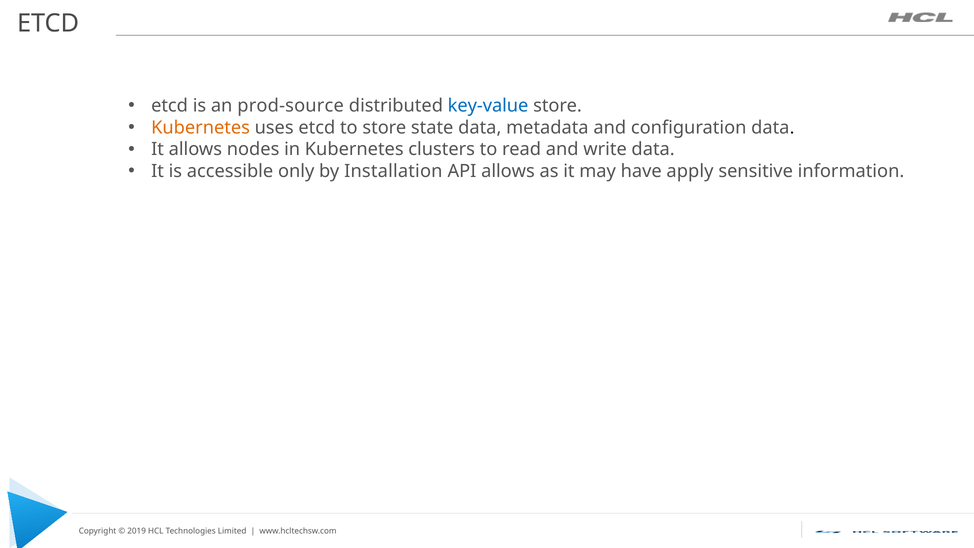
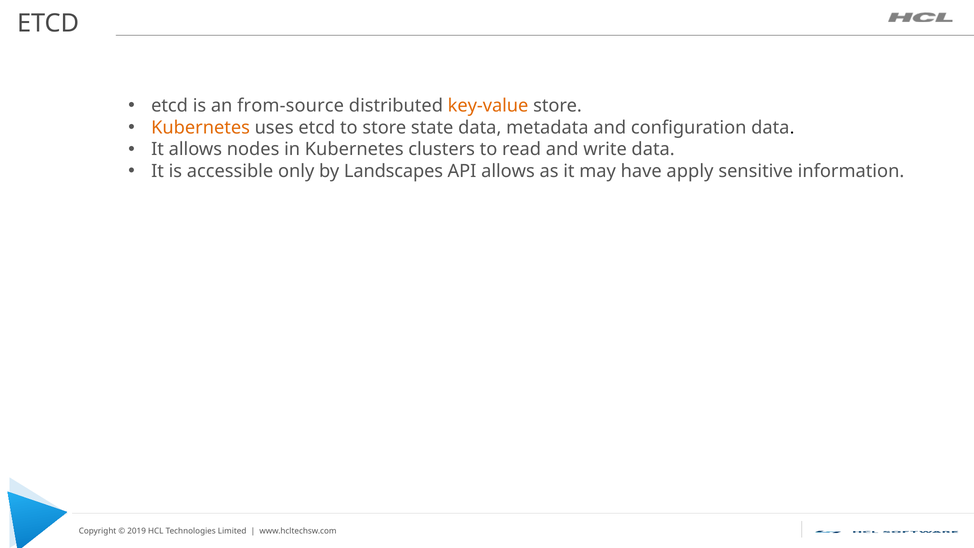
prod-source: prod-source -> from-source (291, 106)
key-value colour: blue -> orange (488, 106)
Installation: Installation -> Landscapes (394, 171)
